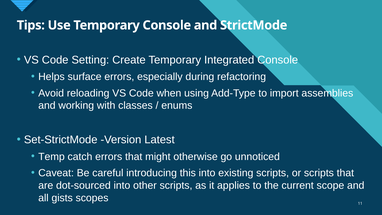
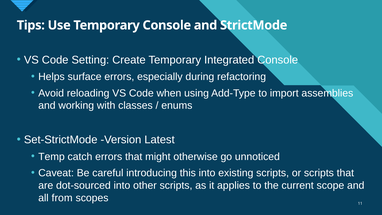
gists: gists -> from (62, 198)
